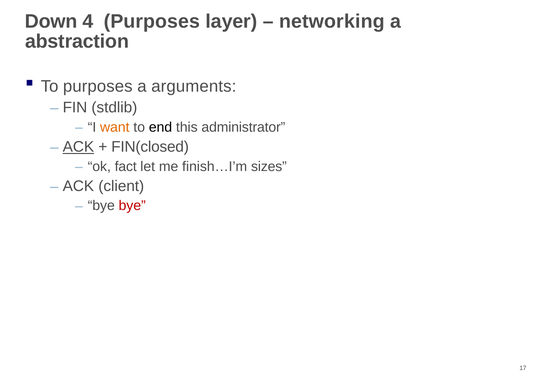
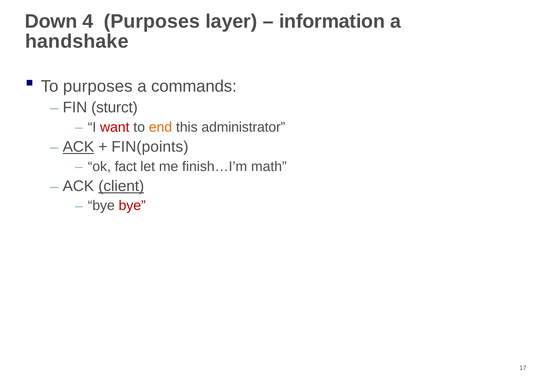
networking: networking -> information (332, 22)
abstraction: abstraction -> handshake (77, 41)
arguments: arguments -> commands (194, 86)
stdlib: stdlib -> sturct (114, 108)
want colour: orange -> red (115, 127)
end colour: black -> orange (160, 127)
FIN(closed: FIN(closed -> FIN(points (150, 147)
sizes: sizes -> math (269, 166)
client underline: none -> present (121, 186)
